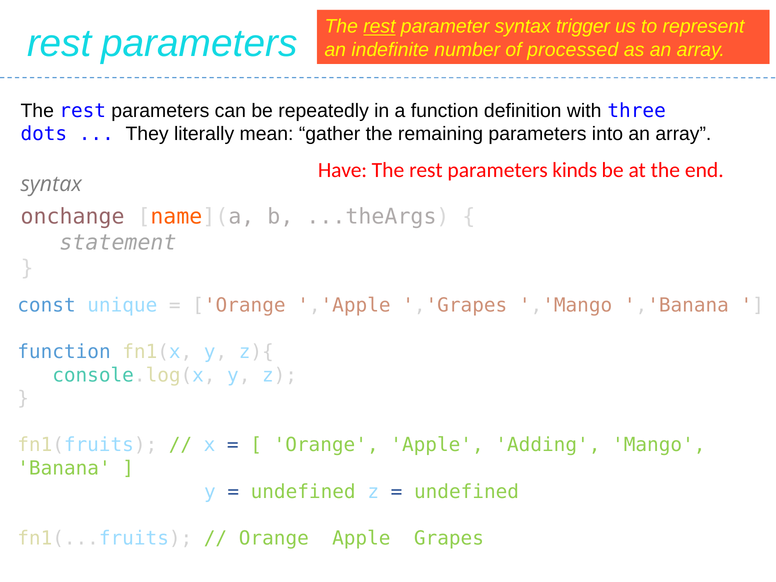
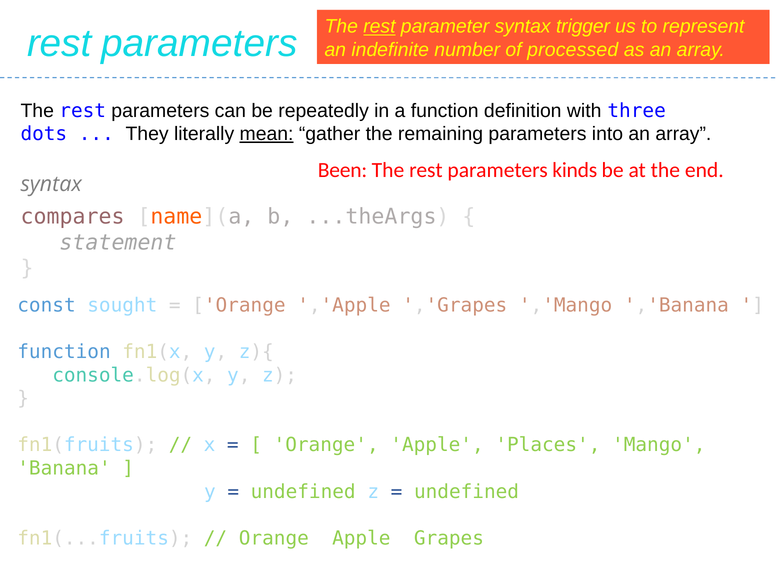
mean underline: none -> present (267, 134)
Have: Have -> Been (343, 170)
onchange: onchange -> compares (73, 217)
unique: unique -> sought (122, 305)
Adding: Adding -> Places (548, 445)
